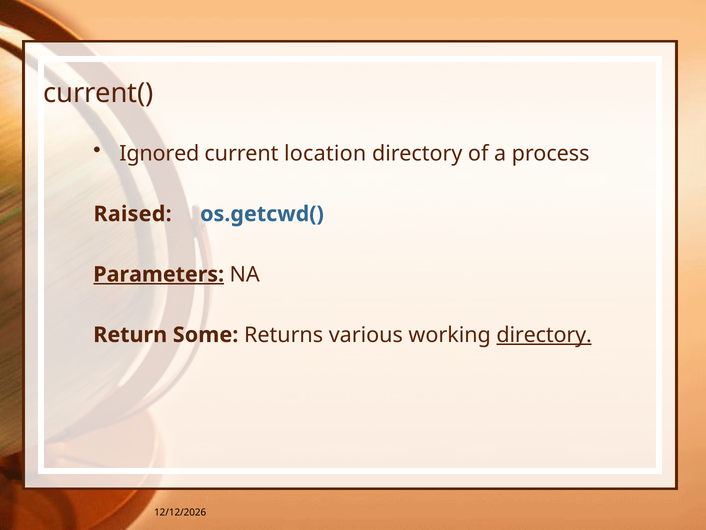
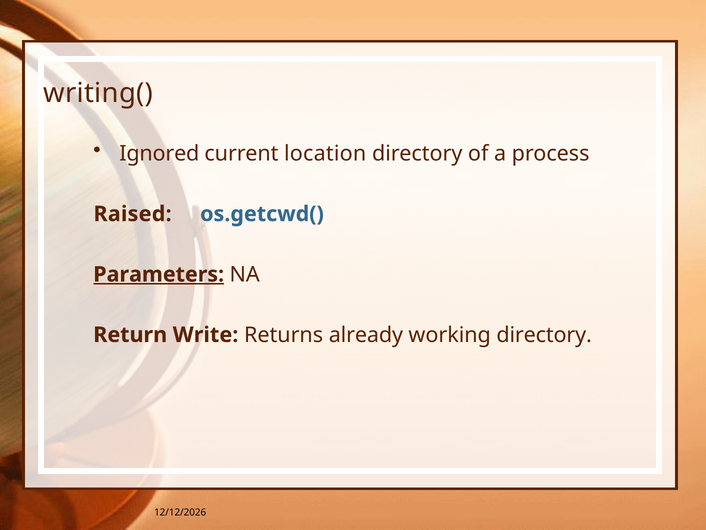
current(: current( -> writing( (98, 93)
Some: Some -> Write (206, 335)
various: various -> already (366, 335)
directory underline: present -> none (544, 335)
